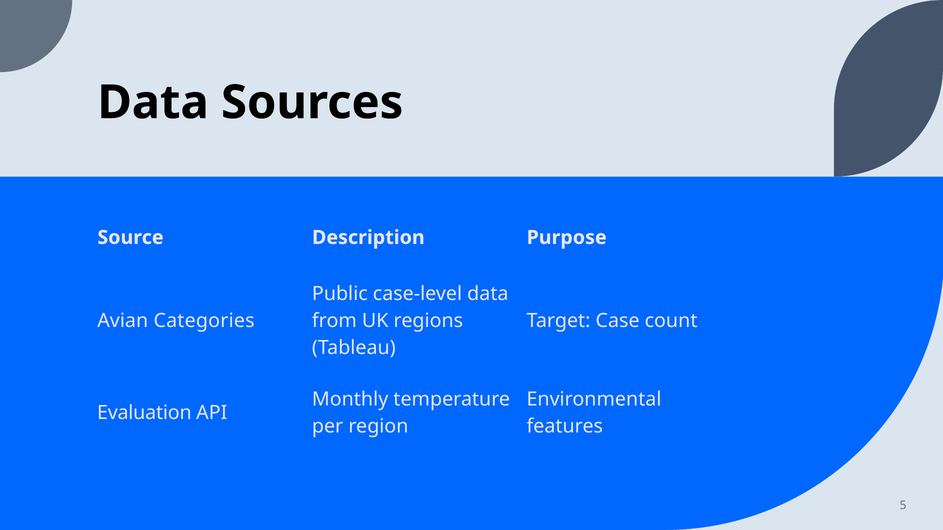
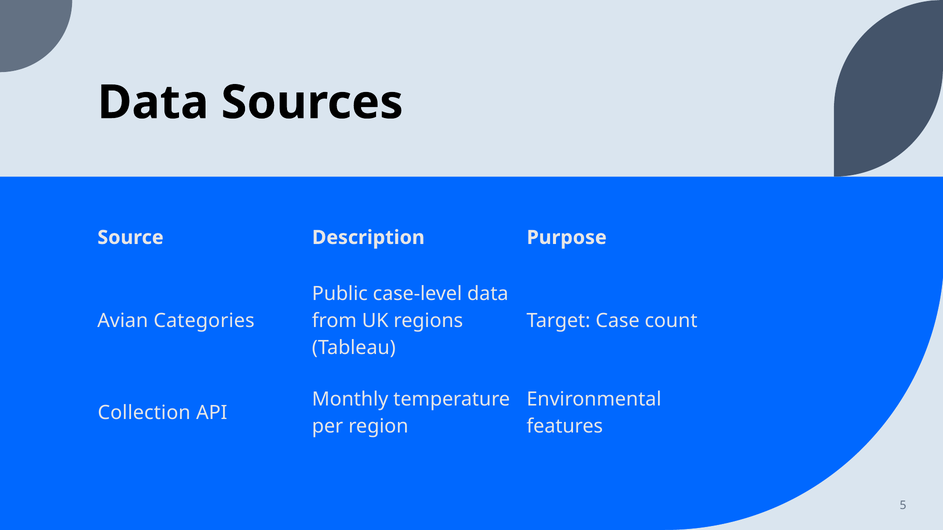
Evaluation: Evaluation -> Collection (144, 413)
